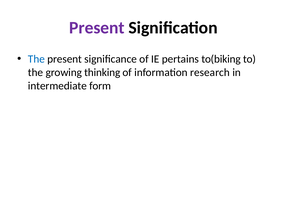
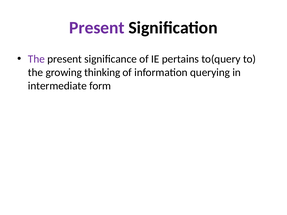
The colour: blue -> purple (36, 59)
to(biking: to(biking -> to(query (221, 59)
research: research -> querying (210, 72)
